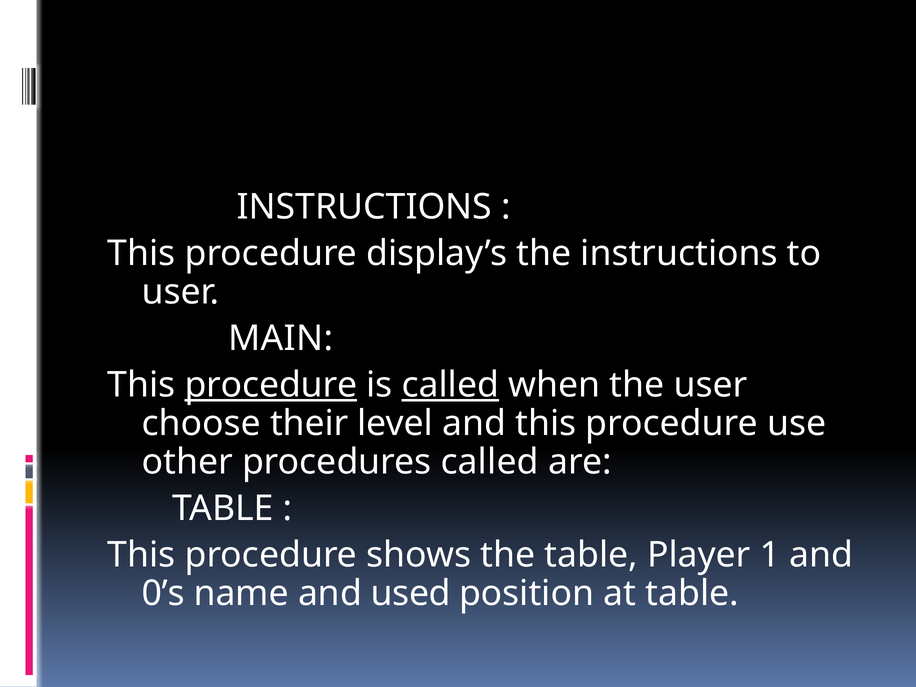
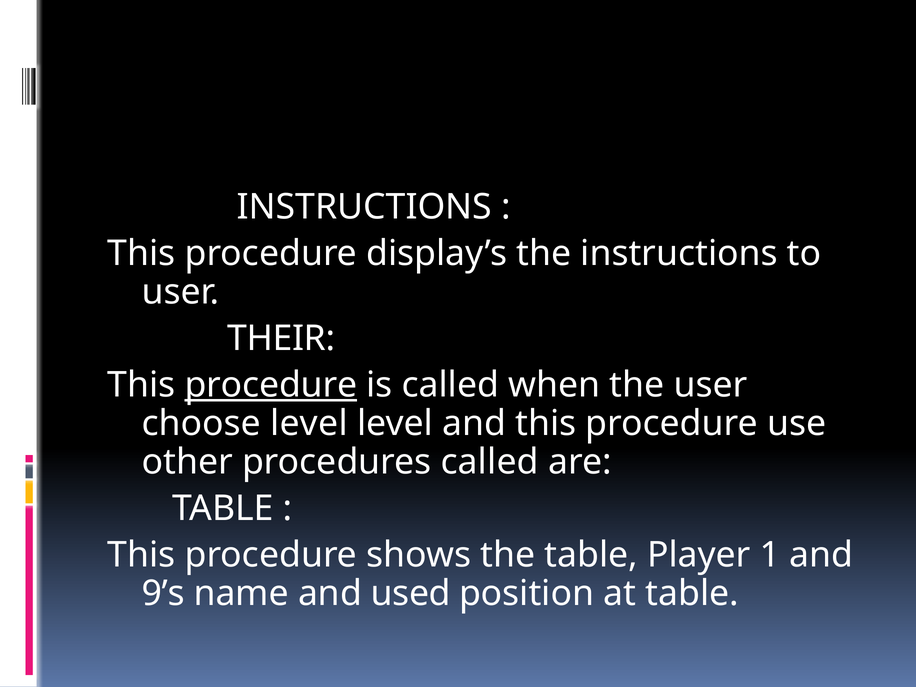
MAIN: MAIN -> THEIR (281, 338)
called underline: present -> none (450, 385)
choose their: their -> level (309, 423)
0’s: 0’s -> 9’s (163, 593)
